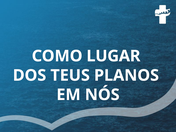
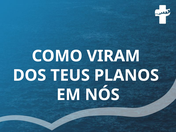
LUGAR: LUGAR -> VIRAM (113, 56)
